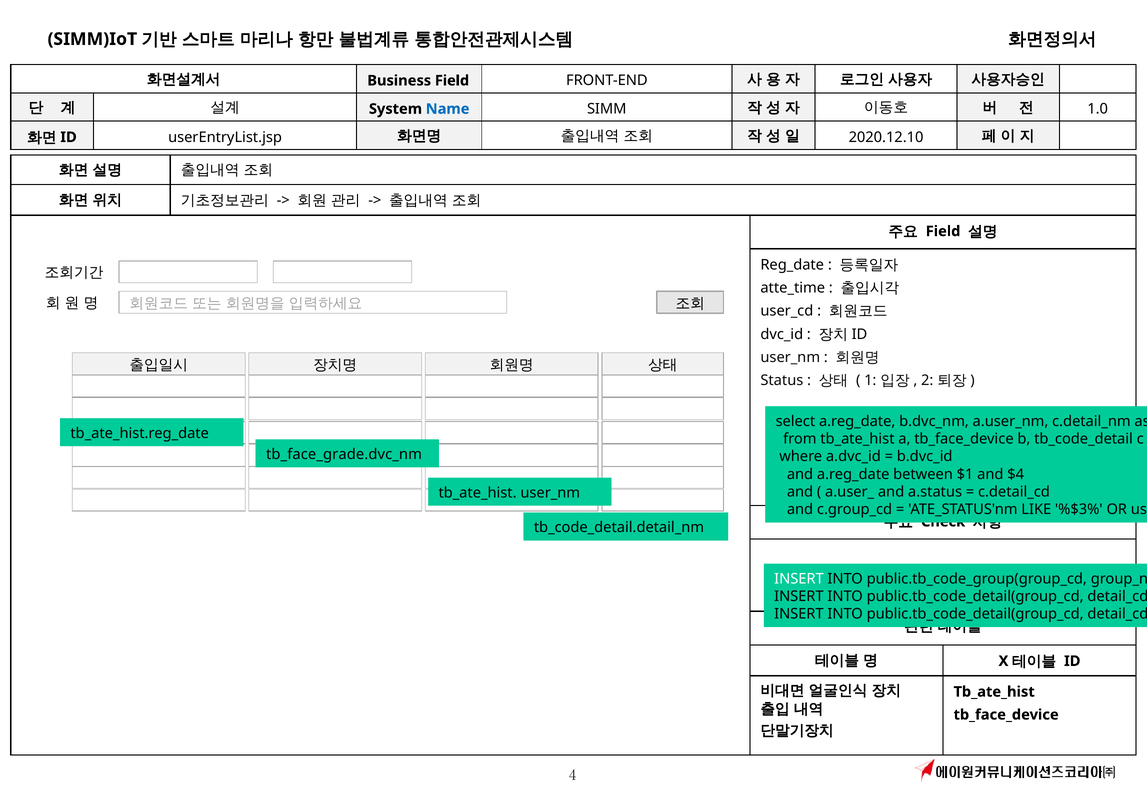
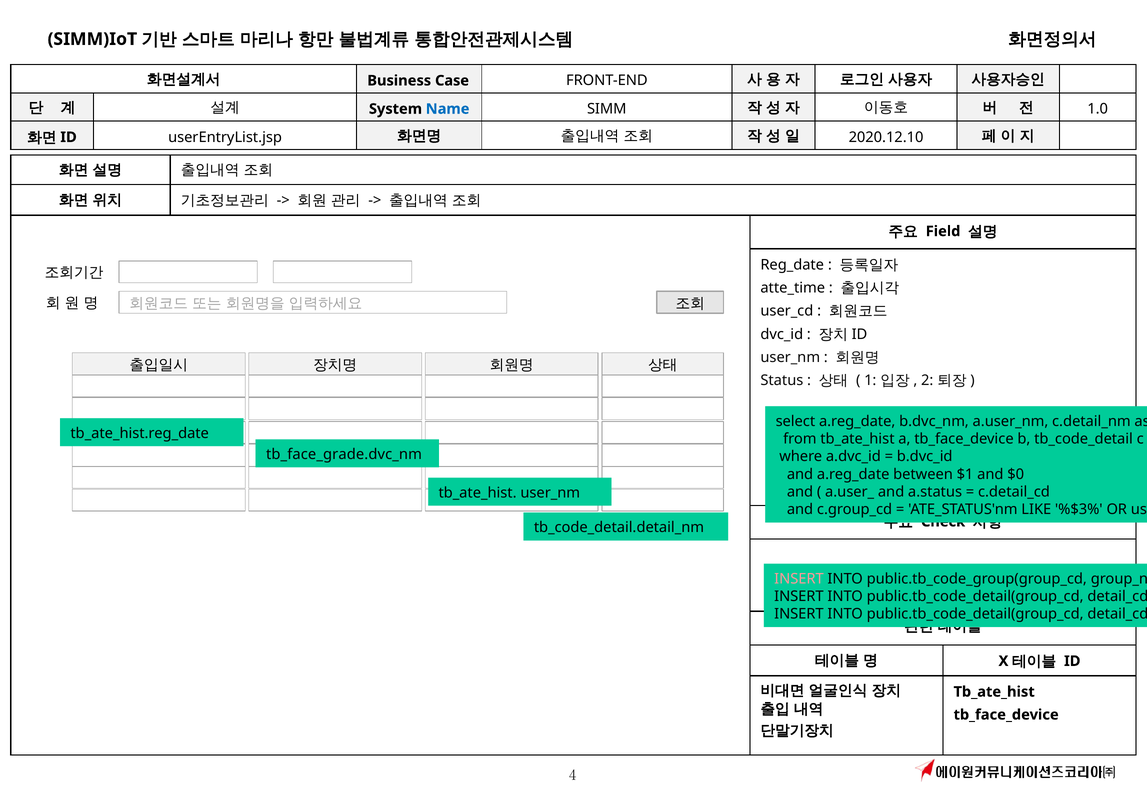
Business Field: Field -> Case (452, 81)
$4: $4 -> $0 (1016, 474)
INSERT colour: white -> pink (799, 579)
